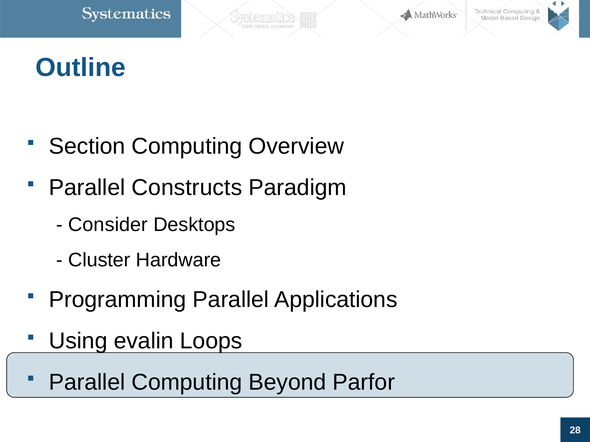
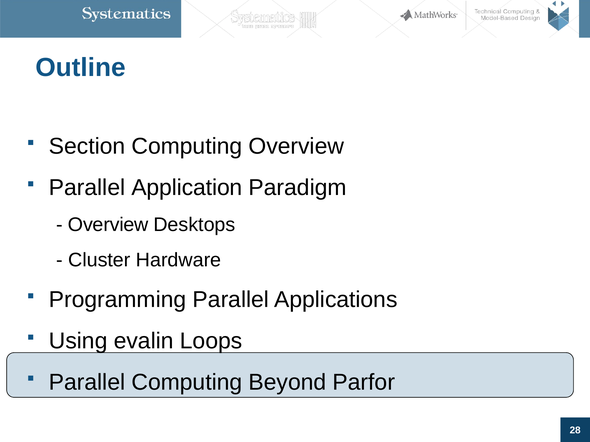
Constructs: Constructs -> Application (187, 188)
Consider: Consider -> Overview (108, 225)
